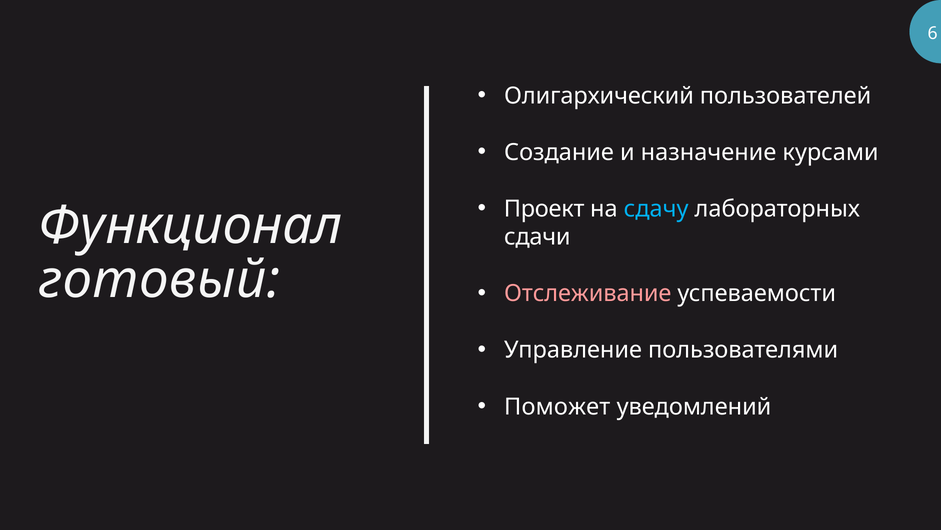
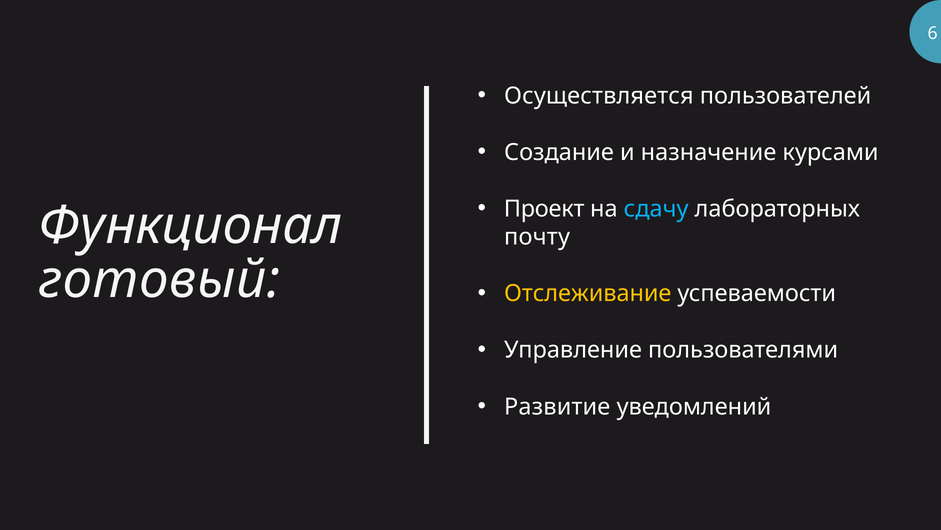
Олигархический: Олигархический -> Осуществляется (599, 96)
сдачи: сдачи -> почту (537, 237)
Отслеживание colour: pink -> yellow (588, 293)
Поможет: Поможет -> Развитие (557, 406)
